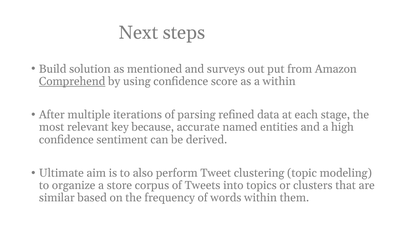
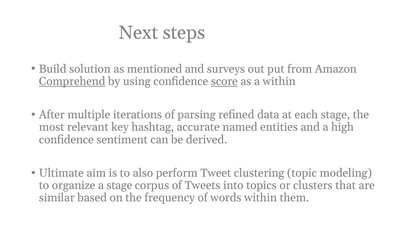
score underline: none -> present (224, 82)
because: because -> hashtag (153, 128)
a store: store -> stage (119, 186)
